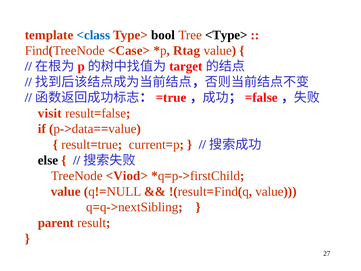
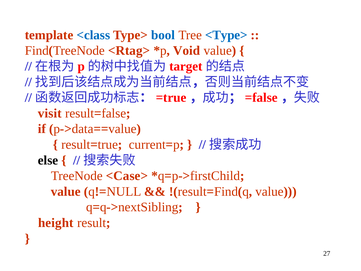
bool colour: black -> blue (163, 35)
<Type> colour: black -> blue (226, 35)
<Case>: <Case> -> <Rtag> (129, 51)
Rtag: Rtag -> Void (187, 51)
<Viod>: <Viod> -> <Case> (127, 176)
parent: parent -> height (56, 223)
